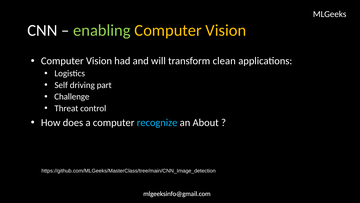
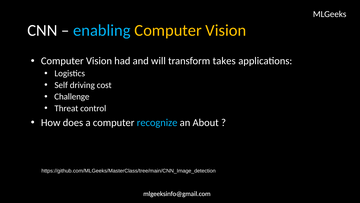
enabling colour: light green -> light blue (102, 30)
clean: clean -> takes (224, 61)
part: part -> cost (104, 85)
